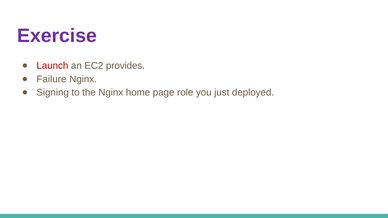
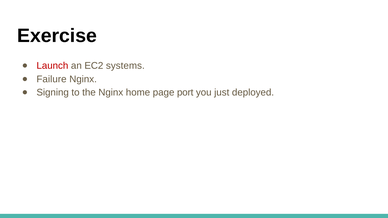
Exercise colour: purple -> black (57, 36)
provides: provides -> systems (125, 66)
role: role -> port (185, 93)
